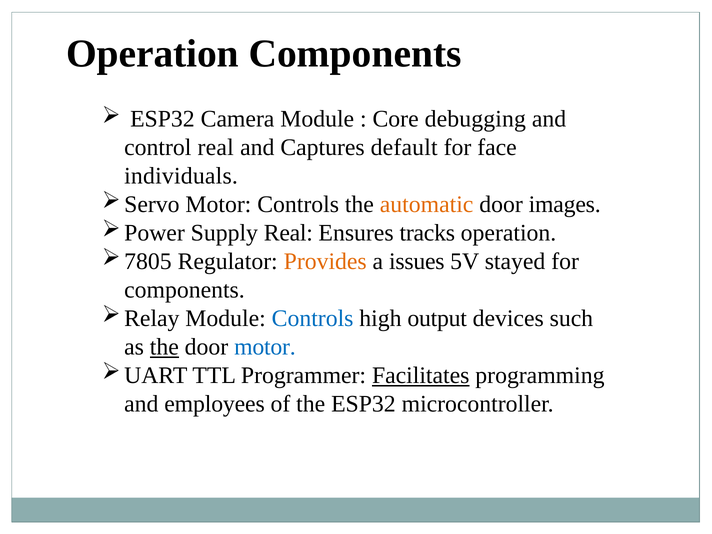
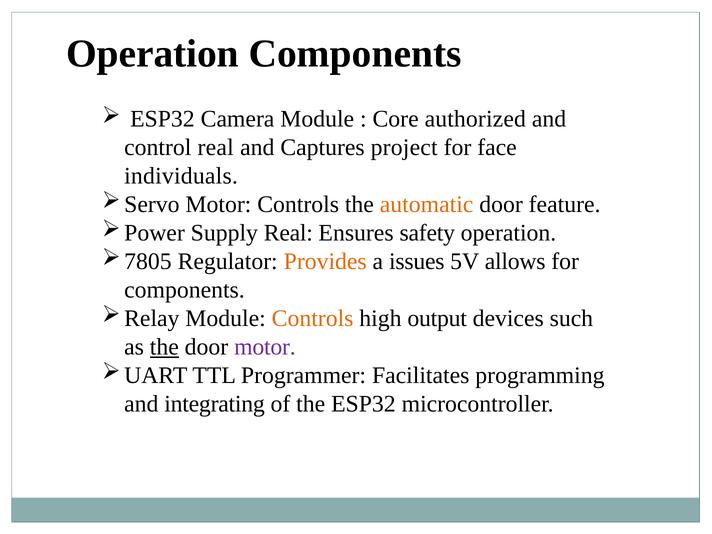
debugging: debugging -> authorized (475, 119)
default: default -> project (404, 148)
images: images -> feature (565, 205)
tracks: tracks -> safety (427, 233)
stayed: stayed -> allows (515, 261)
Controls colour: blue -> orange (313, 318)
motor colour: blue -> purple (265, 347)
Facilitates underline: present -> none (421, 375)
employees: employees -> integrating (215, 404)
